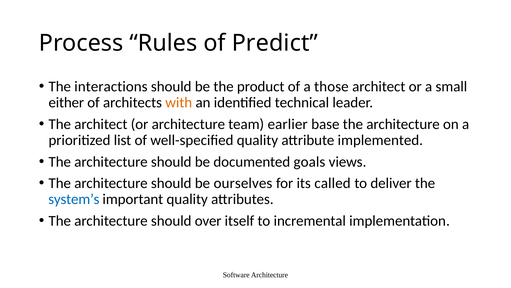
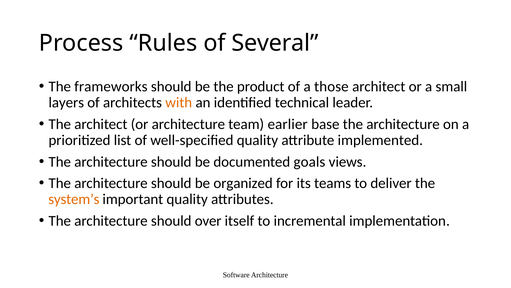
Predict: Predict -> Several (275, 43)
interactions: interactions -> frameworks (111, 86)
either: either -> layers (66, 102)
ourselves: ourselves -> organized (243, 183)
called: called -> teams (333, 183)
system’s colour: blue -> orange (74, 199)
